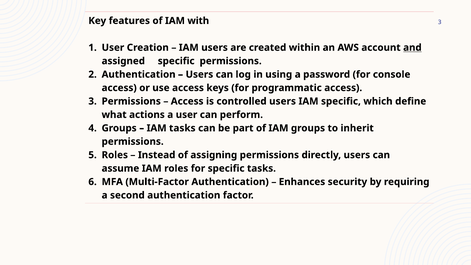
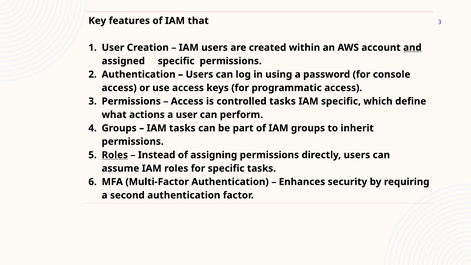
with: with -> that (198, 21)
controlled users: users -> tasks (283, 101)
Roles underline: none -> present (115, 155)
